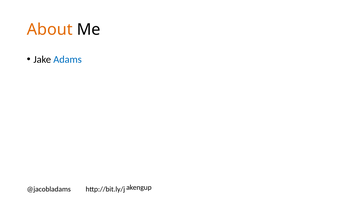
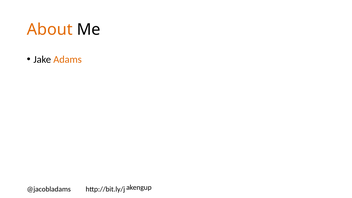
Adams colour: blue -> orange (68, 60)
